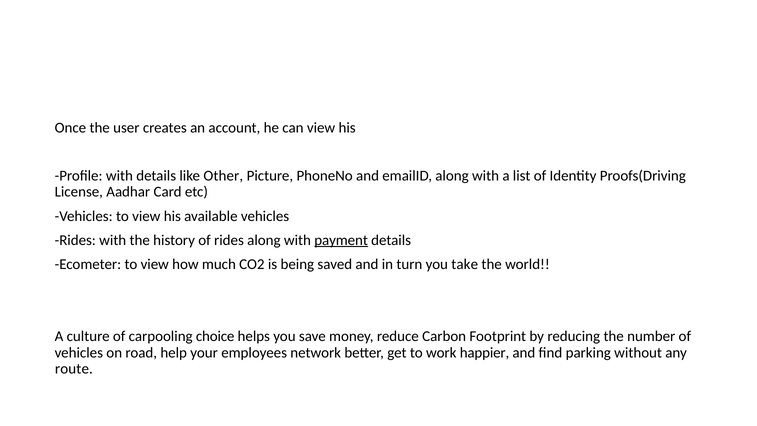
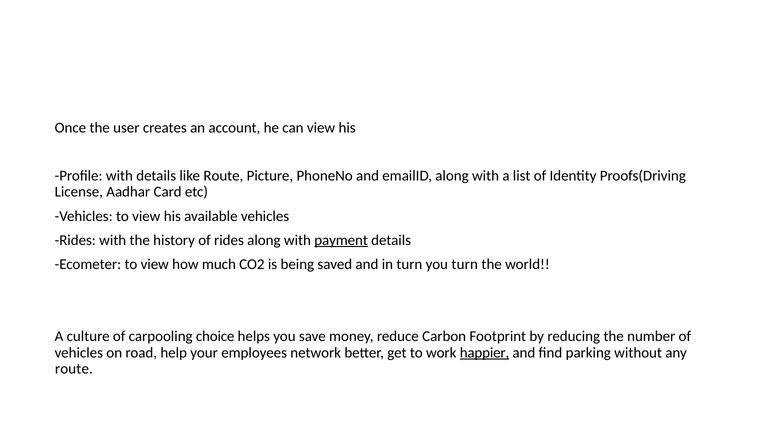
like Other: Other -> Route (223, 176)
you take: take -> turn (465, 264)
happier underline: none -> present (485, 353)
